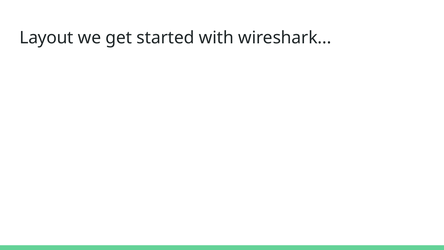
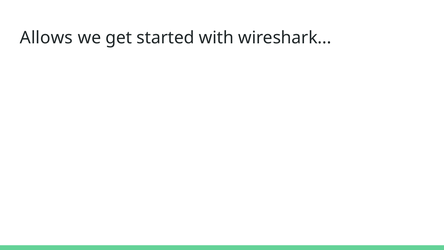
Layout: Layout -> Allows (46, 38)
